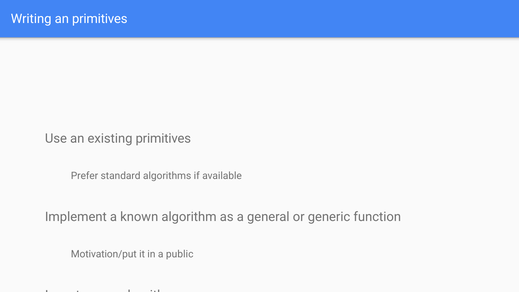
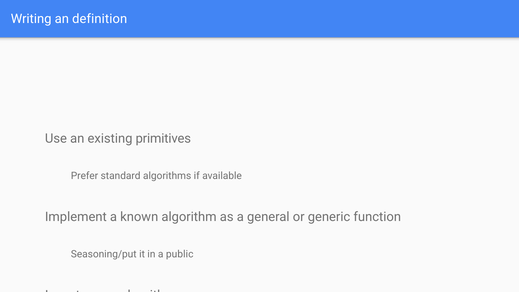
an primitives: primitives -> definition (100, 19)
Motivation/put: Motivation/put -> Seasoning/put (104, 254)
